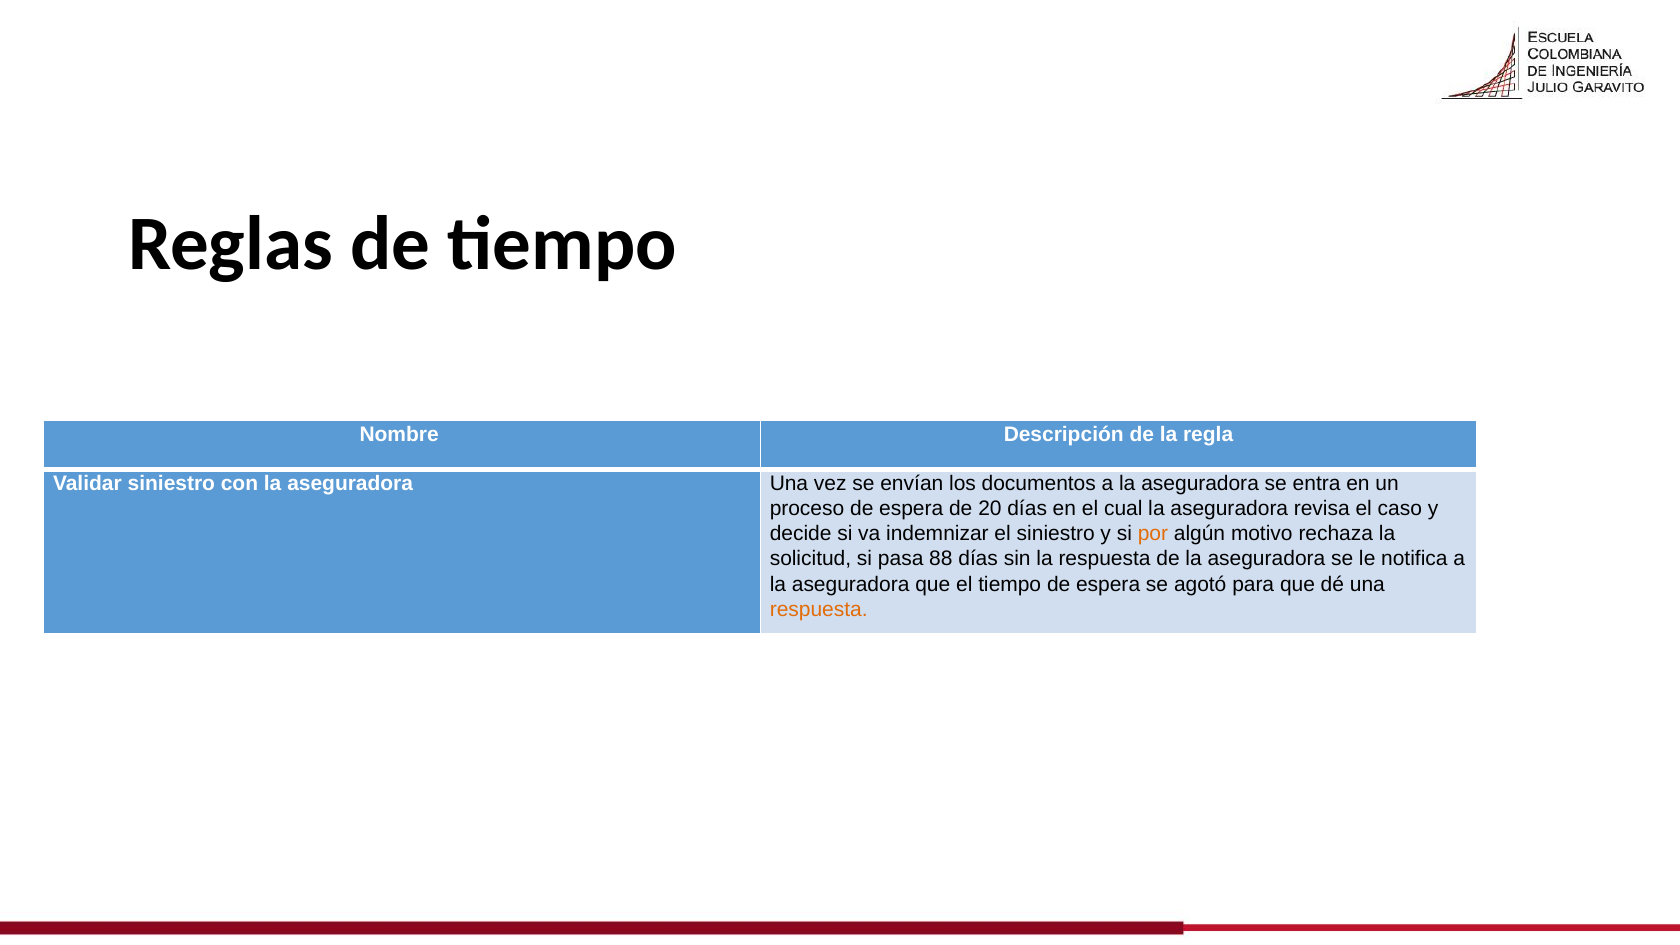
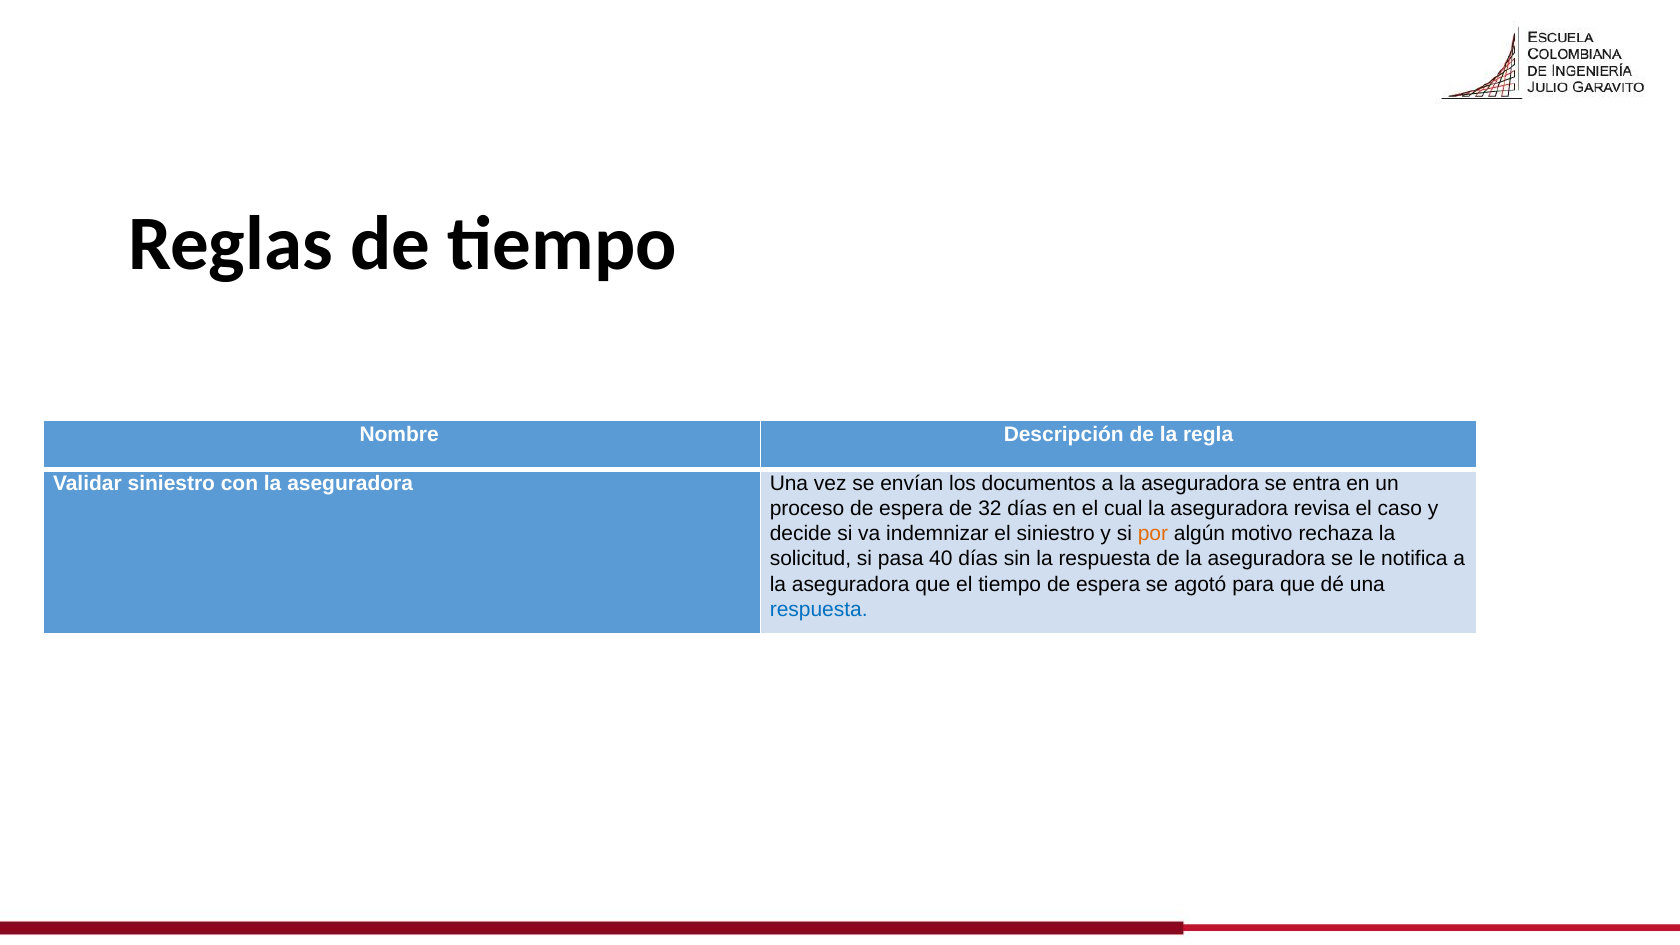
20: 20 -> 32 (990, 509)
88: 88 -> 40 (941, 559)
respuesta colour: orange -> blue (819, 609)
